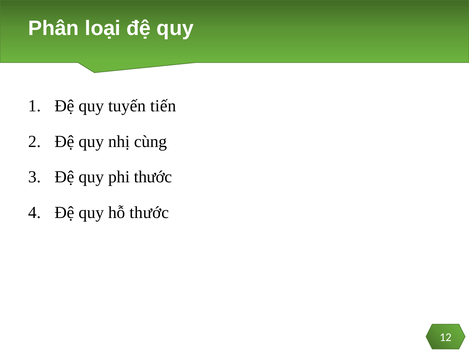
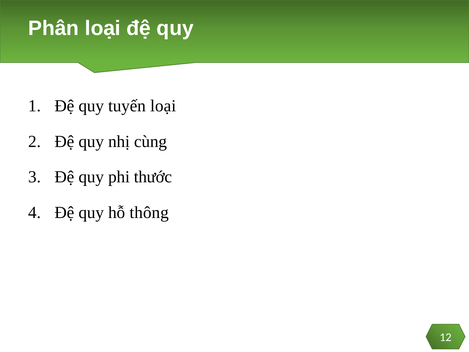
tuyến tiến: tiến -> loại (163, 106)
hỗ thước: thước -> thông (149, 212)
